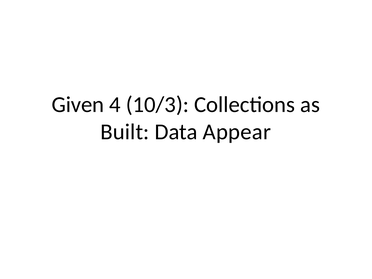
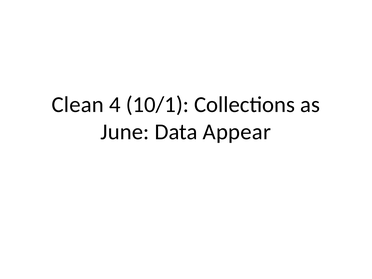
Given: Given -> Clean (78, 105)
10/3: 10/3 -> 10/1 (157, 105)
Built: Built -> June (125, 132)
